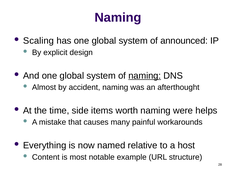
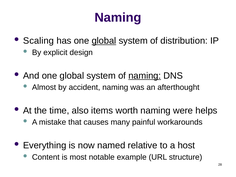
global underline: none -> present (104, 41)
announced: announced -> distribution (184, 41)
side: side -> also (80, 111)
